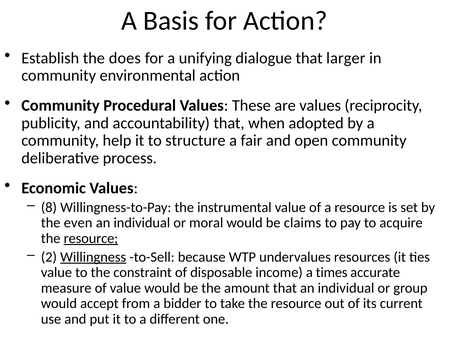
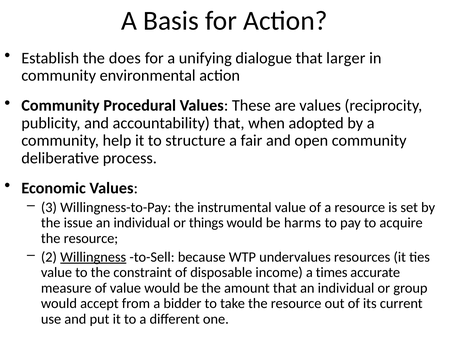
8: 8 -> 3 (49, 207)
even: even -> issue (78, 223)
moral: moral -> things (206, 223)
claims: claims -> harms (303, 223)
resource underline: present -> none (91, 238)
